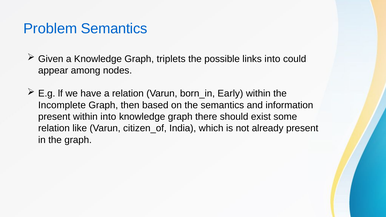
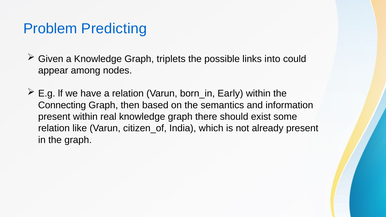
Problem Semantics: Semantics -> Predicting (114, 29)
Incomplete: Incomplete -> Connecting (62, 105)
within into: into -> real (108, 117)
